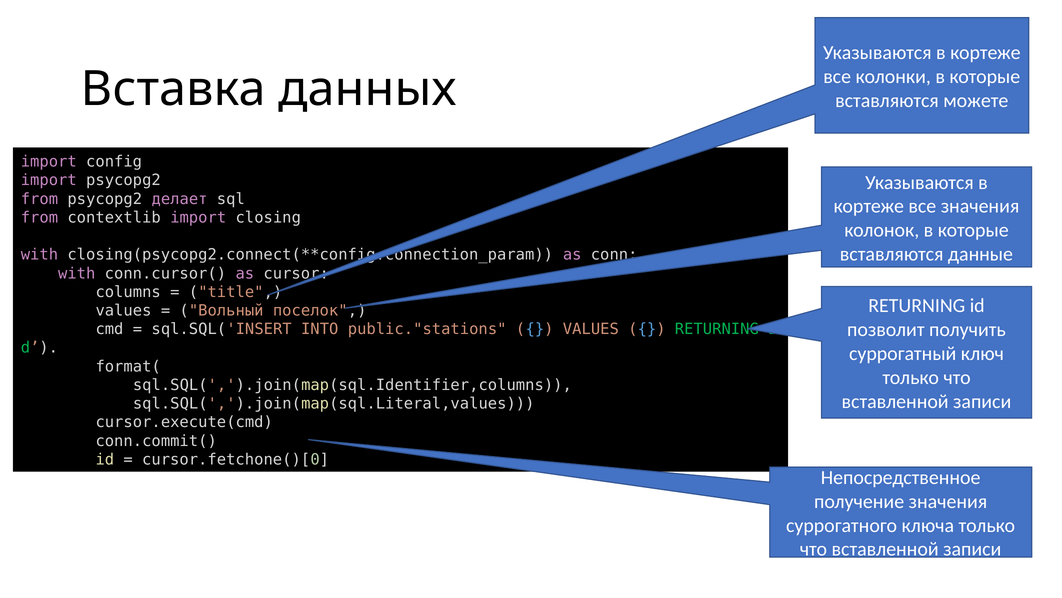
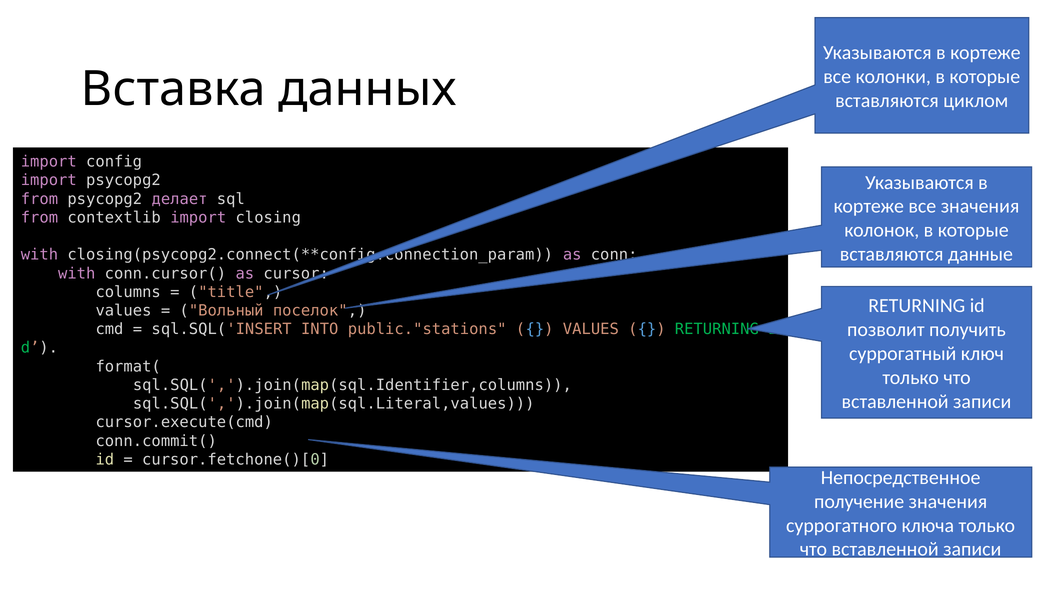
можете: можете -> циклом (976, 101)
